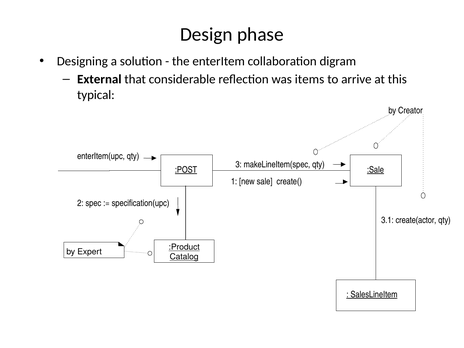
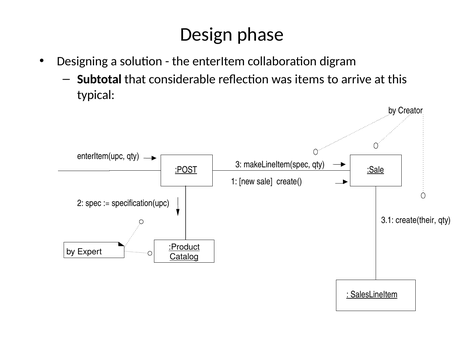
External: External -> Subtotal (99, 79)
create(actor: create(actor -> create(their (416, 220)
